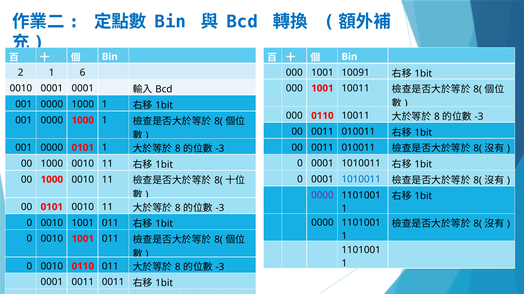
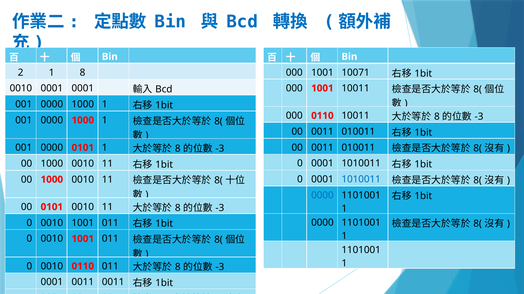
1 6: 6 -> 8 (83, 73)
10091: 10091 -> 10071 (356, 73)
0000 colour: purple -> blue (322, 196)
